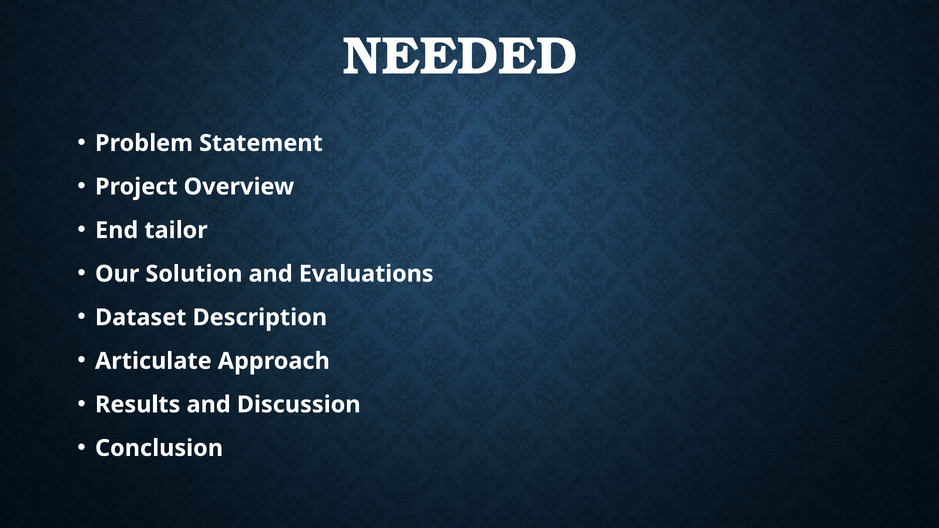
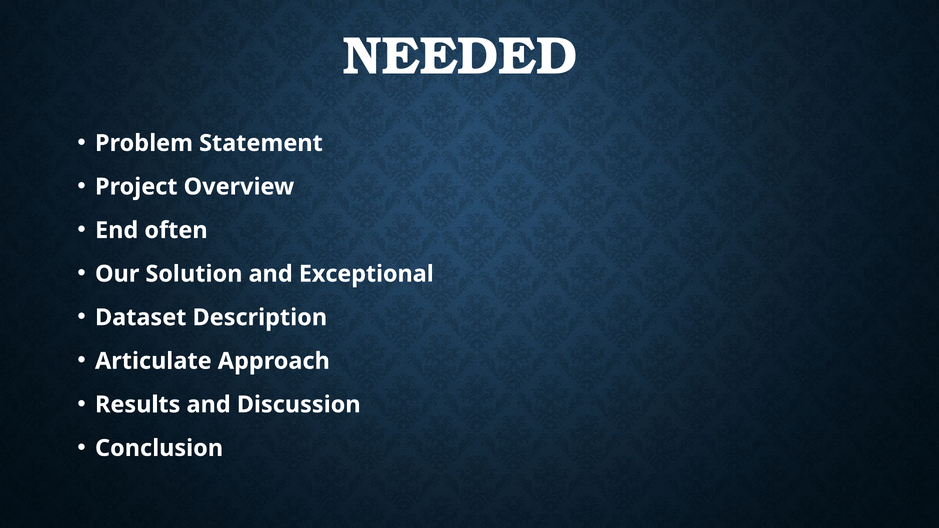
tailor: tailor -> often (176, 230)
Evaluations: Evaluations -> Exceptional (366, 274)
